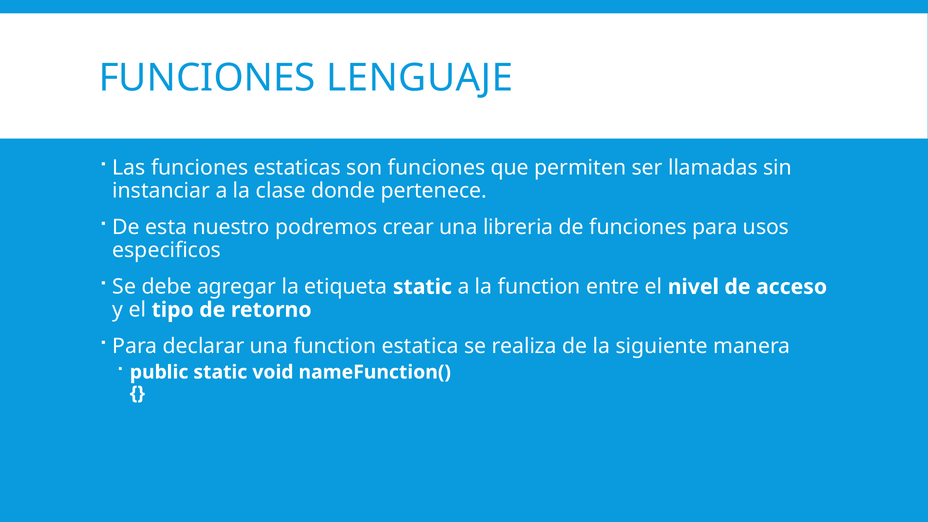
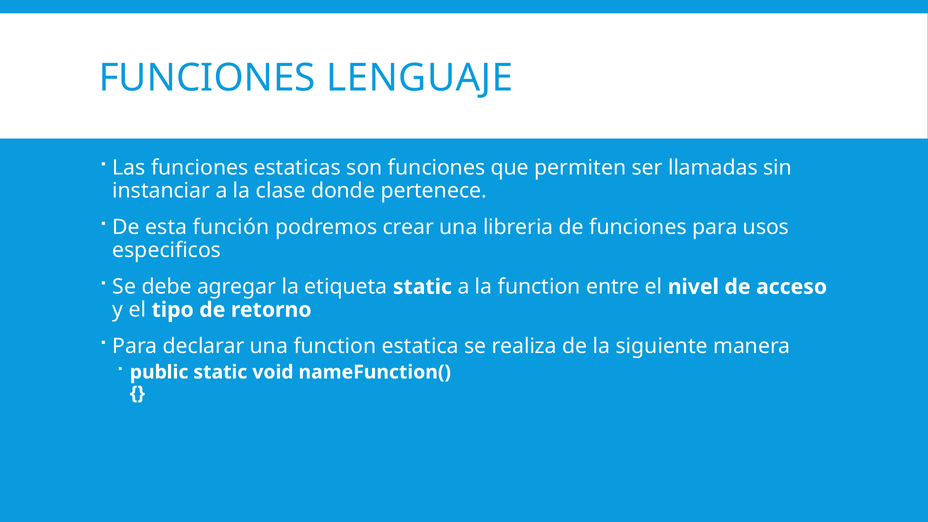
nuestro: nuestro -> función (231, 227)
